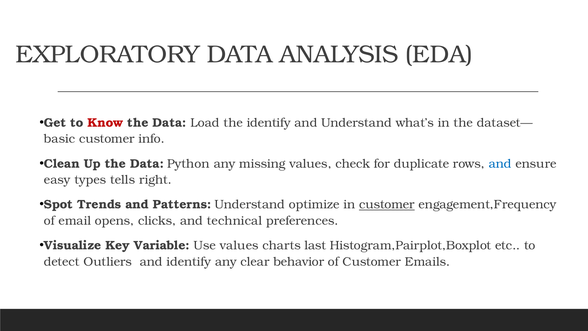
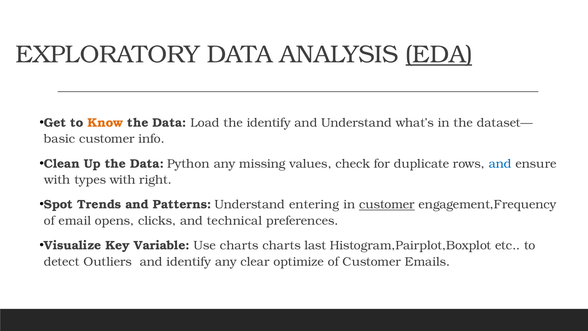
EDA underline: none -> present (439, 54)
Know colour: red -> orange (105, 123)
easy: easy -> with (57, 180)
types tells: tells -> with (123, 180)
optimize: optimize -> entering (314, 204)
Use values: values -> charts (239, 245)
behavior: behavior -> optimize (299, 262)
